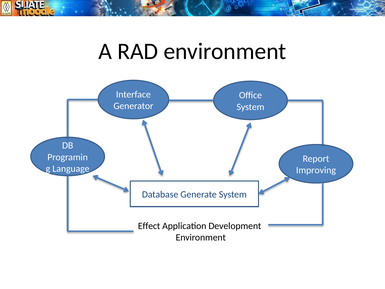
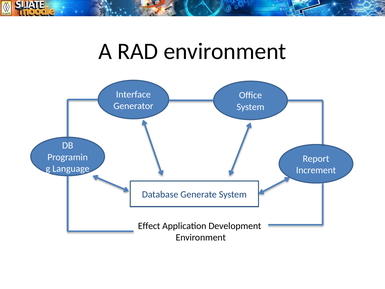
Improving: Improving -> Increment (316, 170)
